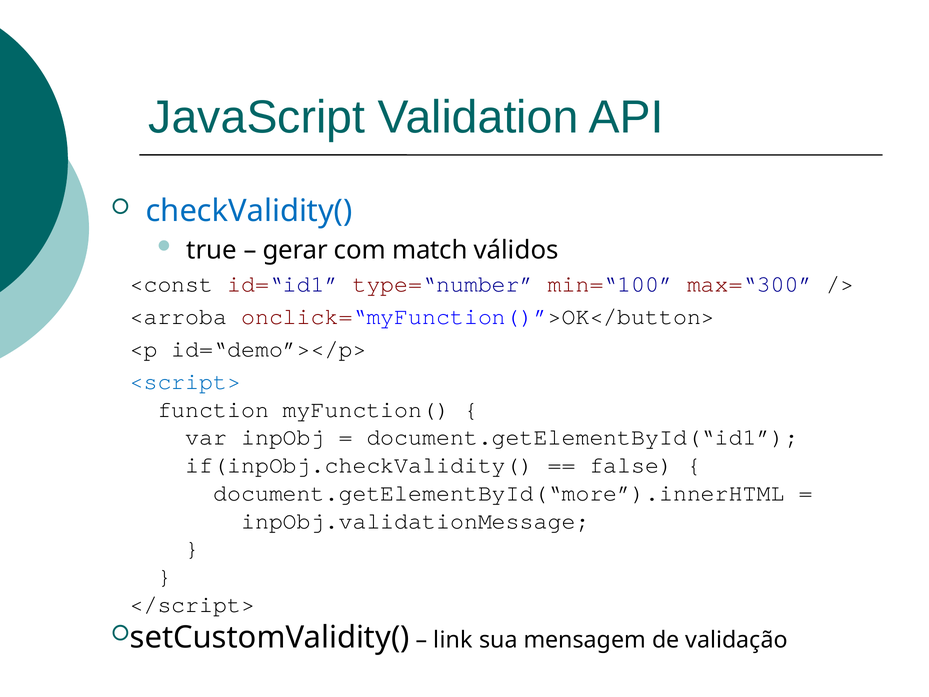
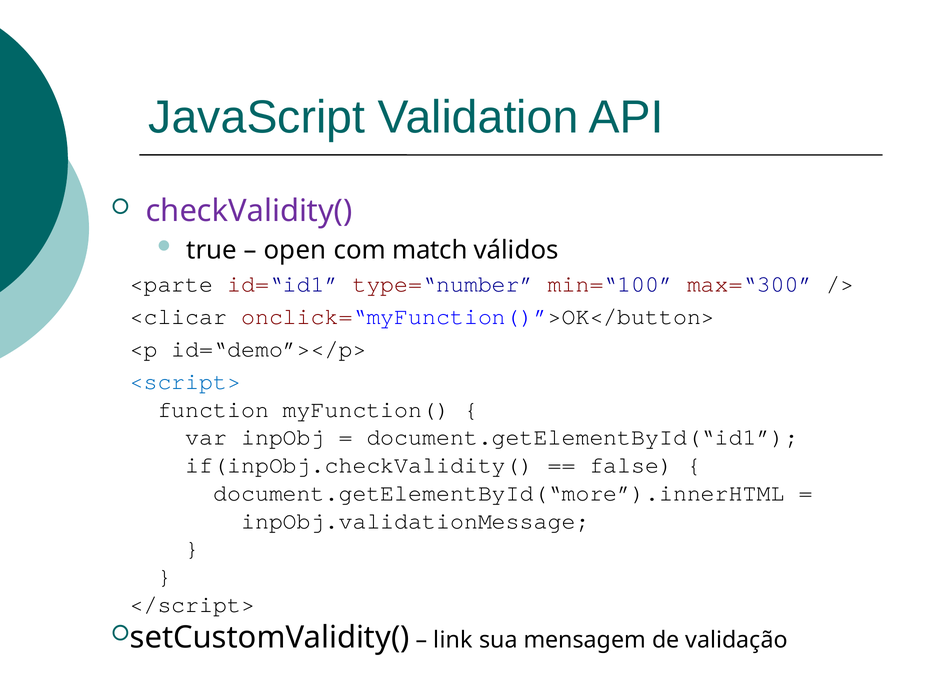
checkValidity( colour: blue -> purple (249, 211)
gerar: gerar -> open (295, 250)
<const: <const -> <parte (171, 284)
<arroba: <arroba -> <clicar (178, 316)
